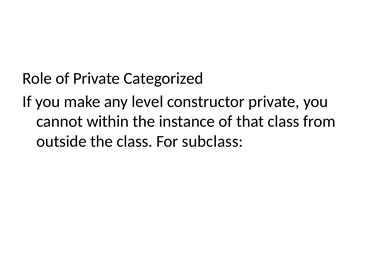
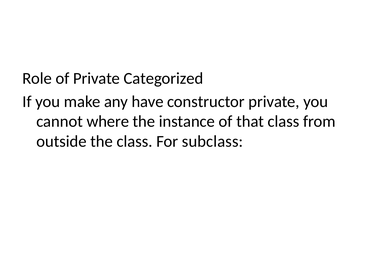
level: level -> have (148, 101)
within: within -> where (108, 121)
